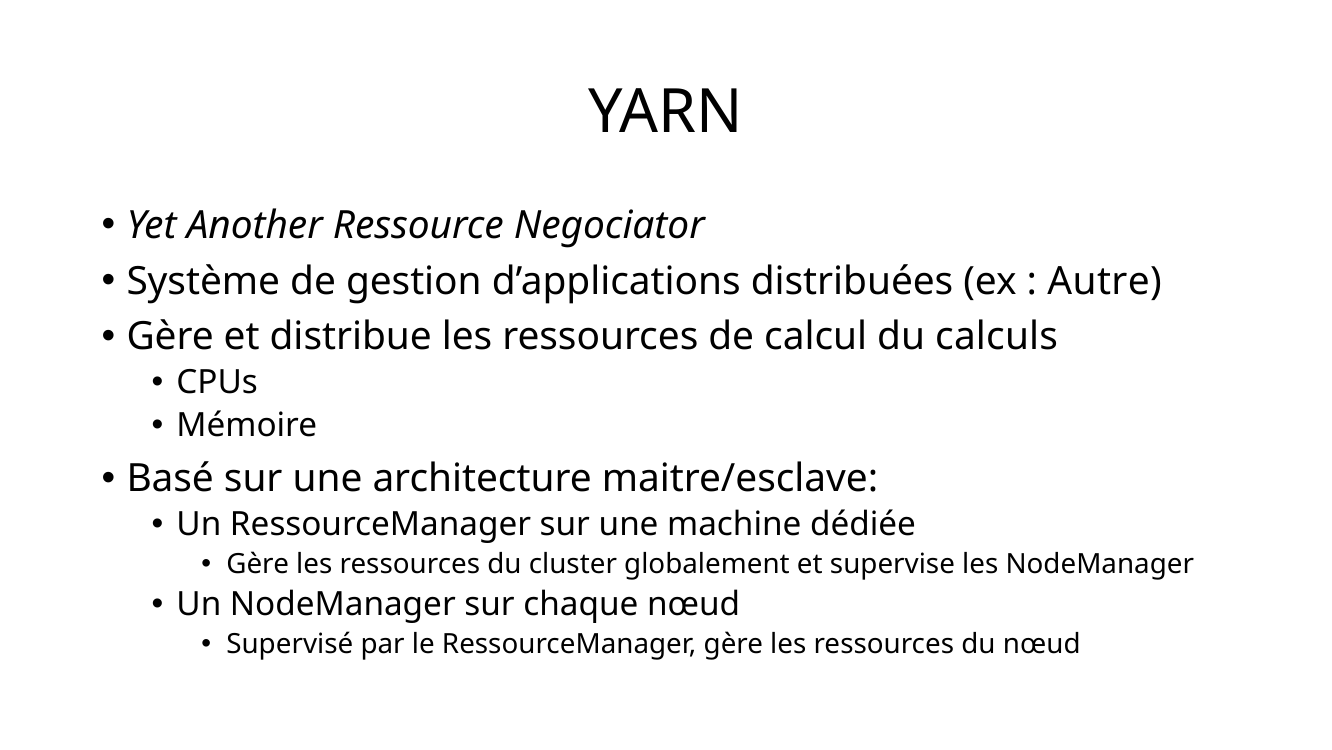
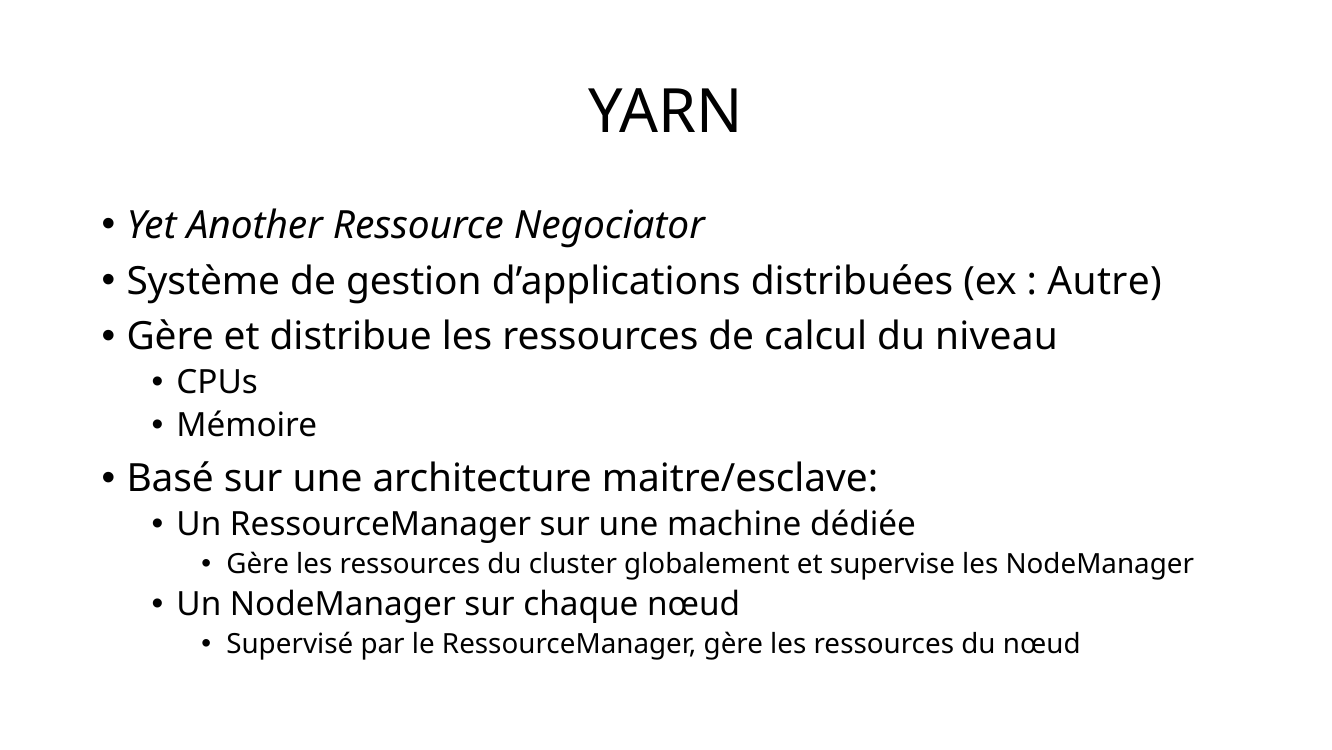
calculs: calculs -> niveau (997, 337)
